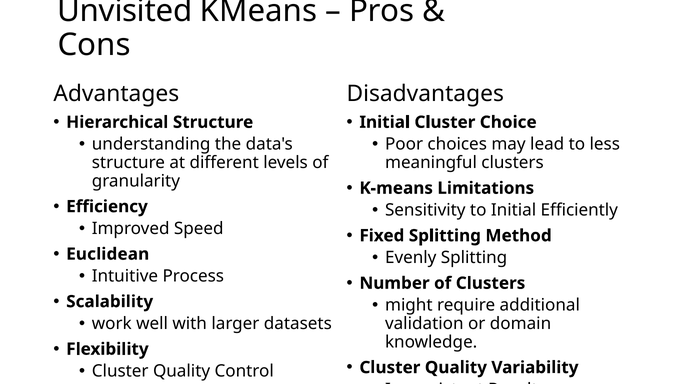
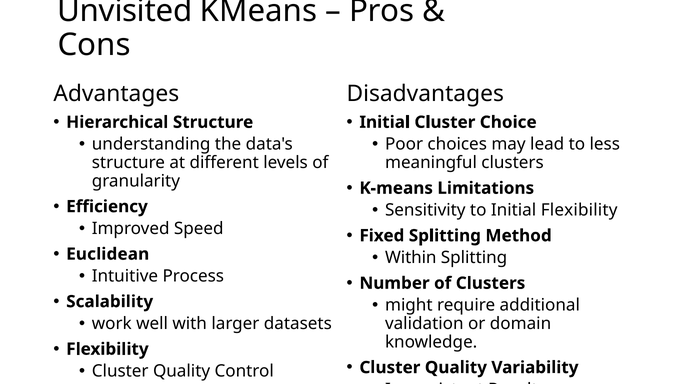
Initial Efficiently: Efficiently -> Flexibility (579, 210)
Evenly: Evenly -> Within (411, 258)
